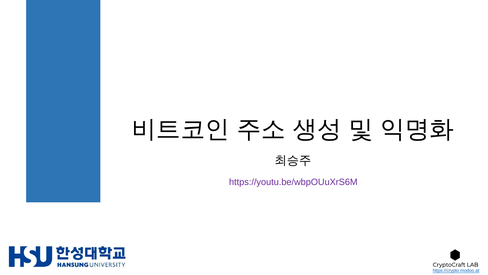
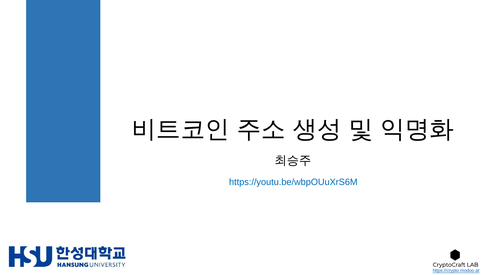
https://youtu.be/wbpOUuXrS6M colour: purple -> blue (293, 182)
